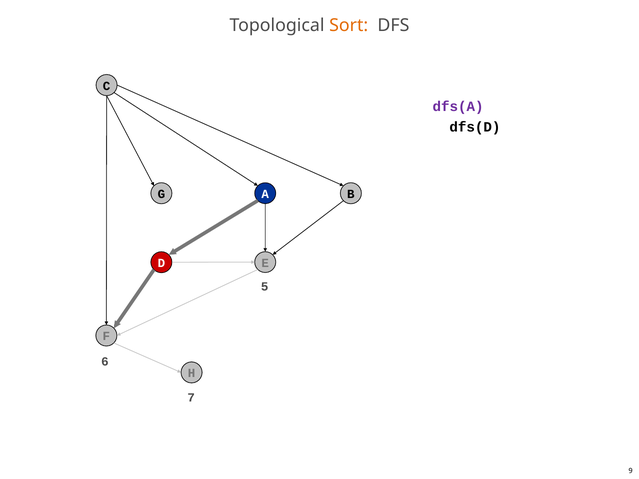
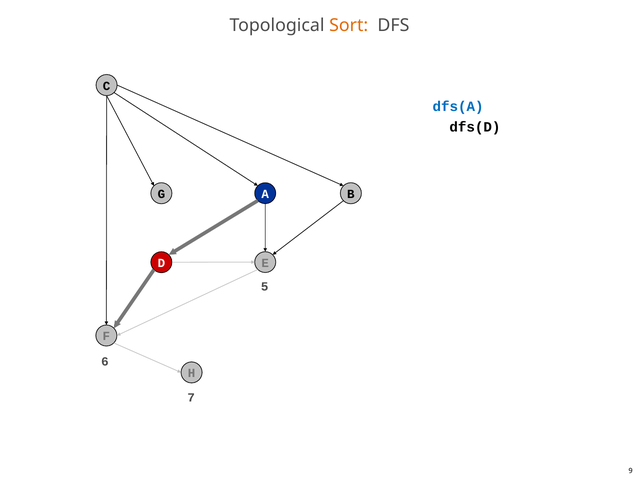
dfs(A colour: purple -> blue (458, 107)
